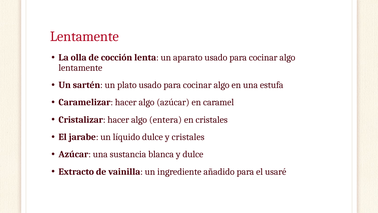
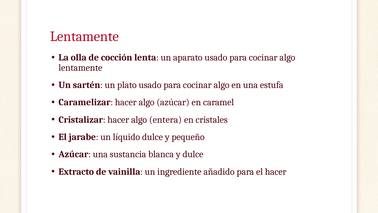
y cristales: cristales -> pequeño (188, 137)
el usaré: usaré -> hacer (276, 171)
